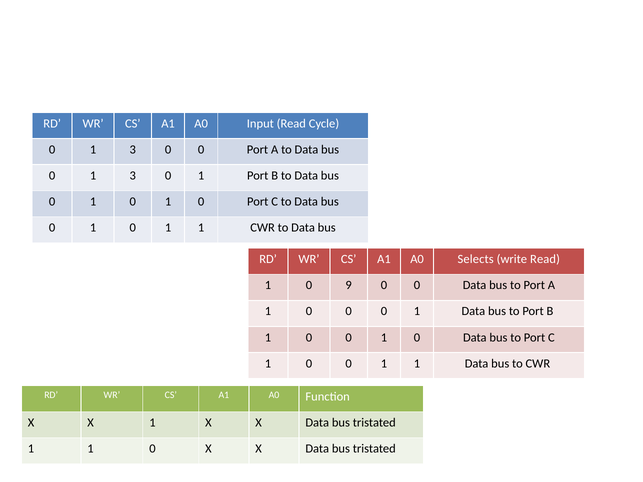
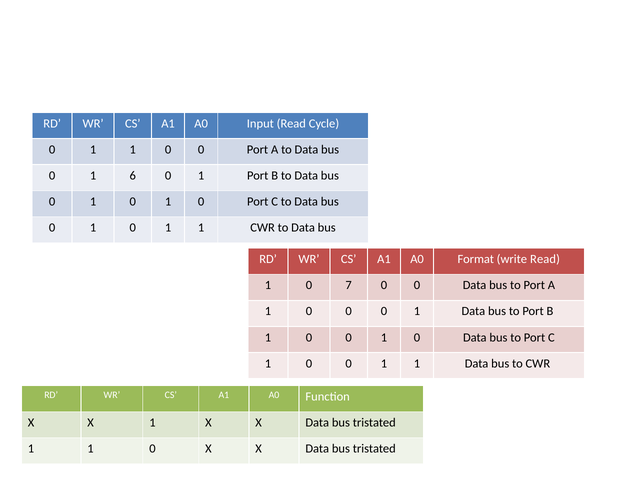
3: 3 -> 1 (133, 150)
3: 3 -> 6 (133, 176)
Selects: Selects -> Format (476, 259)
9: 9 -> 7 (349, 285)
